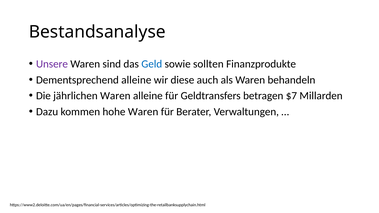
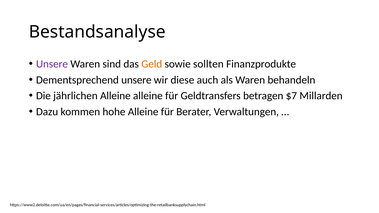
Geld colour: blue -> orange (152, 64)
Dementsprechend alleine: alleine -> unsere (136, 80)
jährlichen Waren: Waren -> Alleine (115, 96)
hohe Waren: Waren -> Alleine (143, 112)
